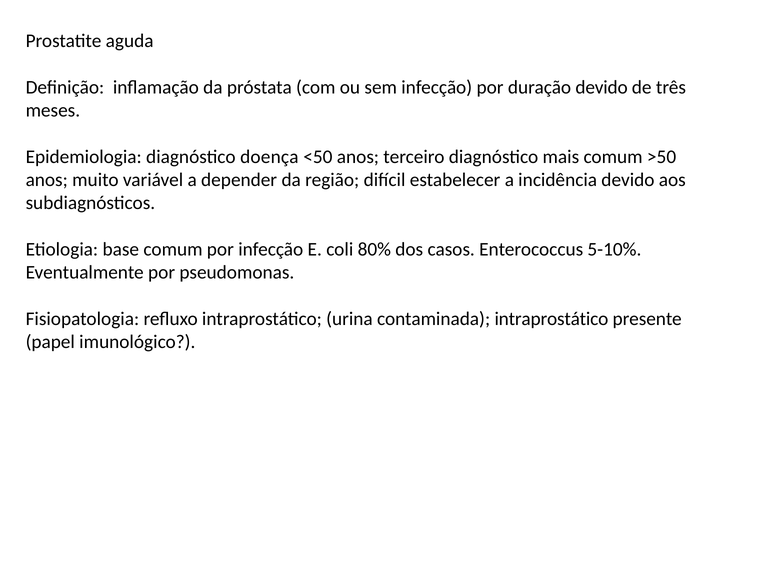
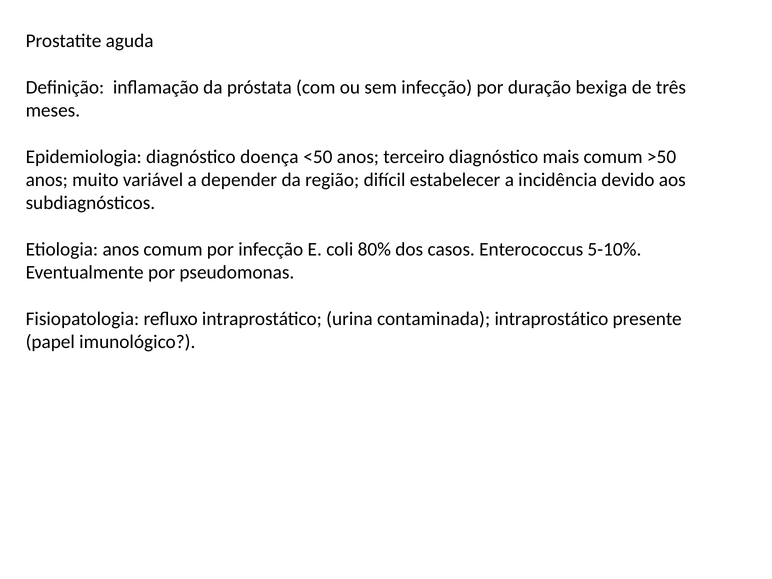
duração devido: devido -> bexiga (601, 87)
Etiologia base: base -> anos (121, 249)
